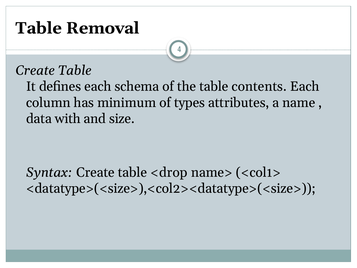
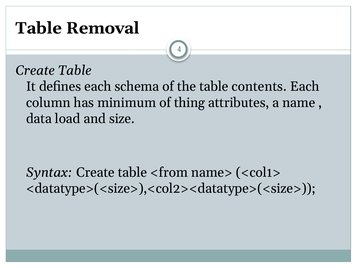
types: types -> thing (190, 103)
with: with -> load (68, 119)
<drop: <drop -> <from (169, 172)
